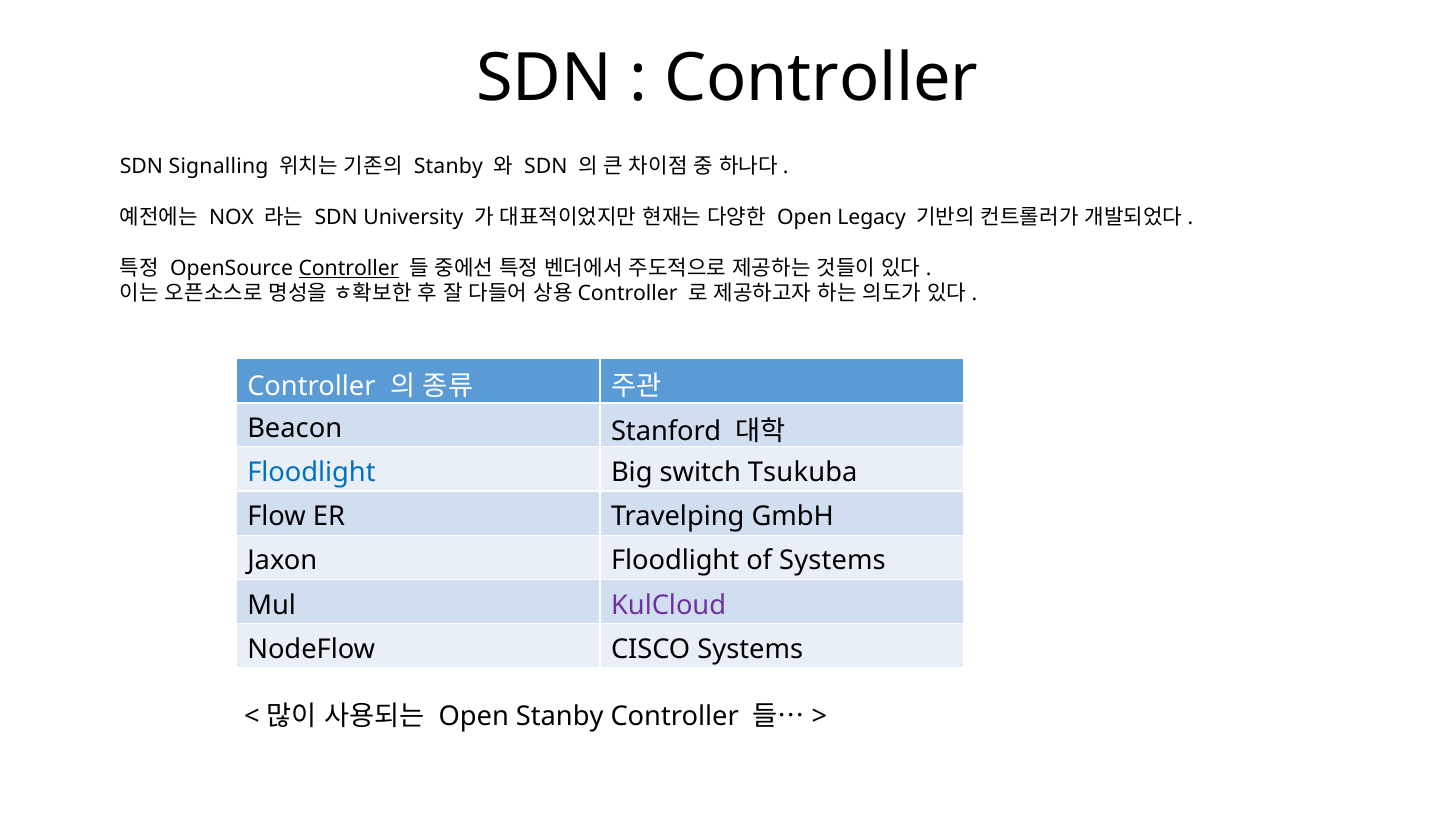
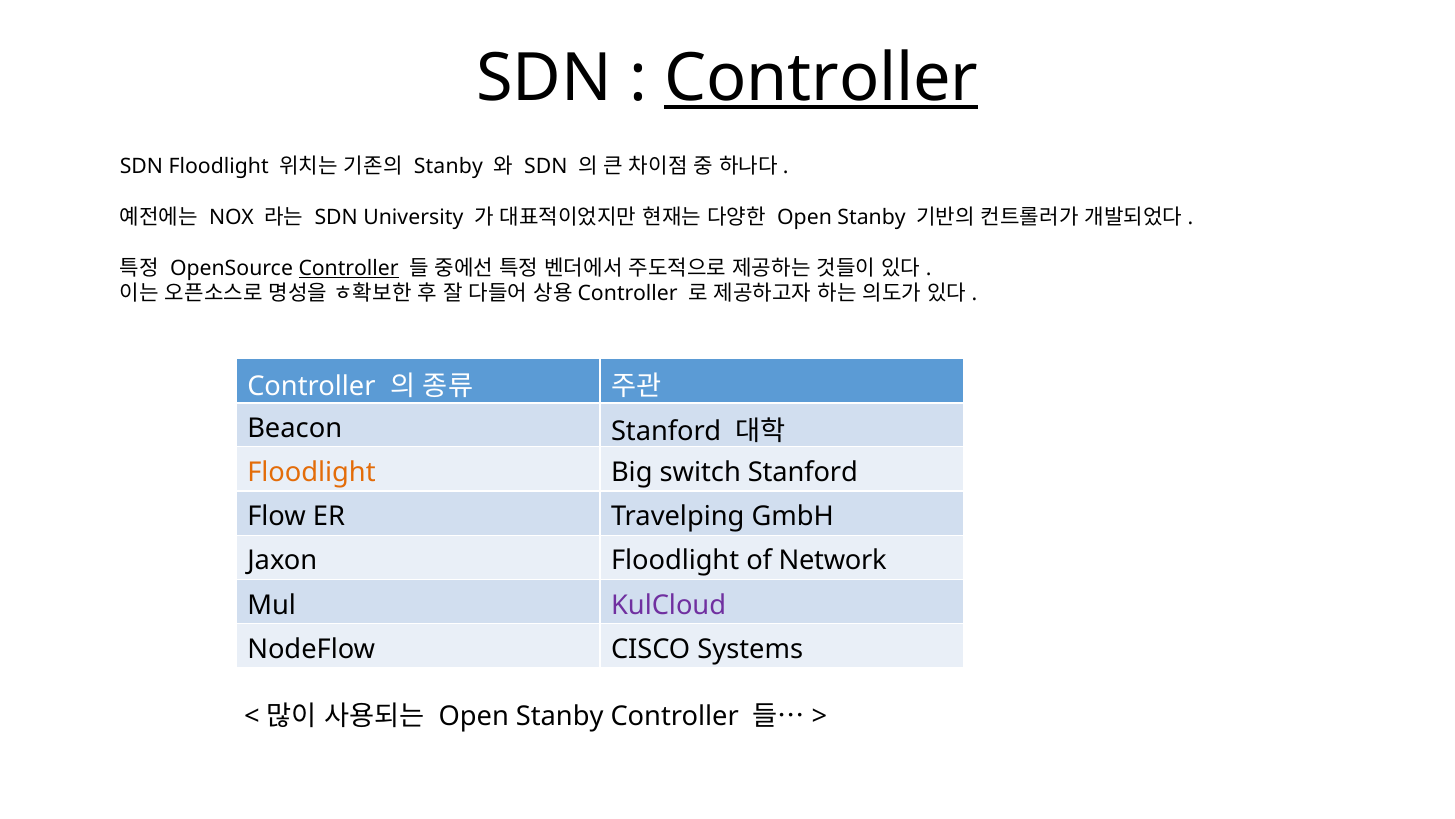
Controller underline: none -> present (821, 79)
SDN Signalling: Signalling -> Floodlight (219, 166)
Legacy: Legacy -> Stanby (872, 217)
Floodlight colour: blue -> orange (311, 472)
switch Tsukuba: Tsukuba -> Stanford (803, 472)
of Systems: Systems -> Network (833, 560)
